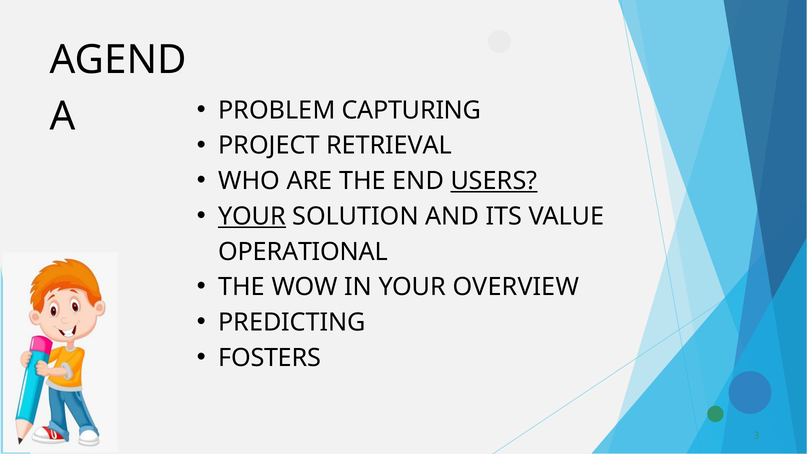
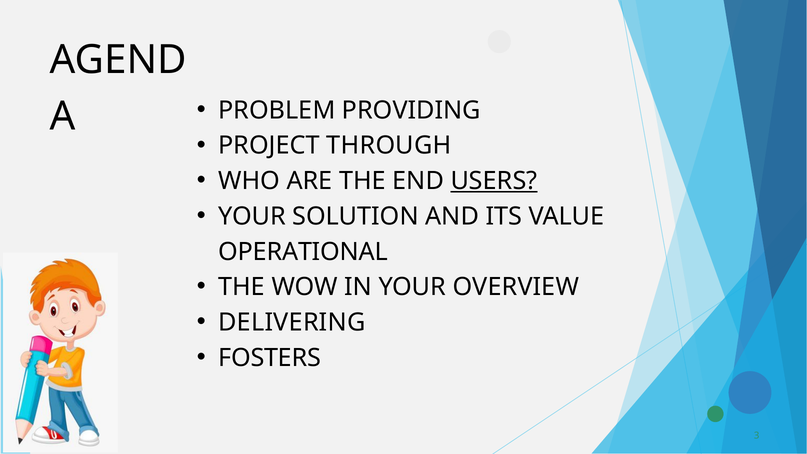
CAPTURING: CAPTURING -> PROVIDING (411, 110)
RETRIEVAL: RETRIEVAL -> THROUGH (389, 146)
YOUR underline: present -> none (252, 216)
PREDICTING: PREDICTING -> DELIVERING (292, 322)
